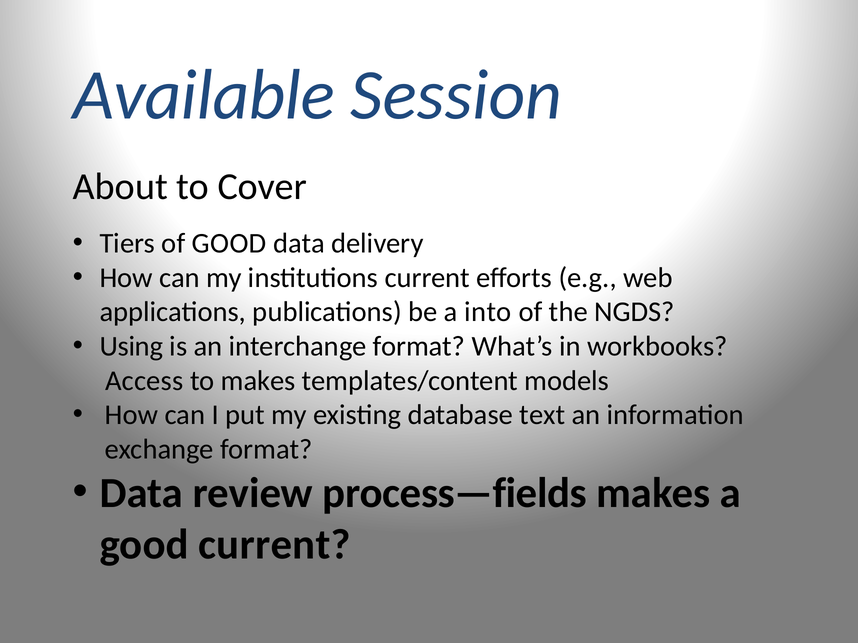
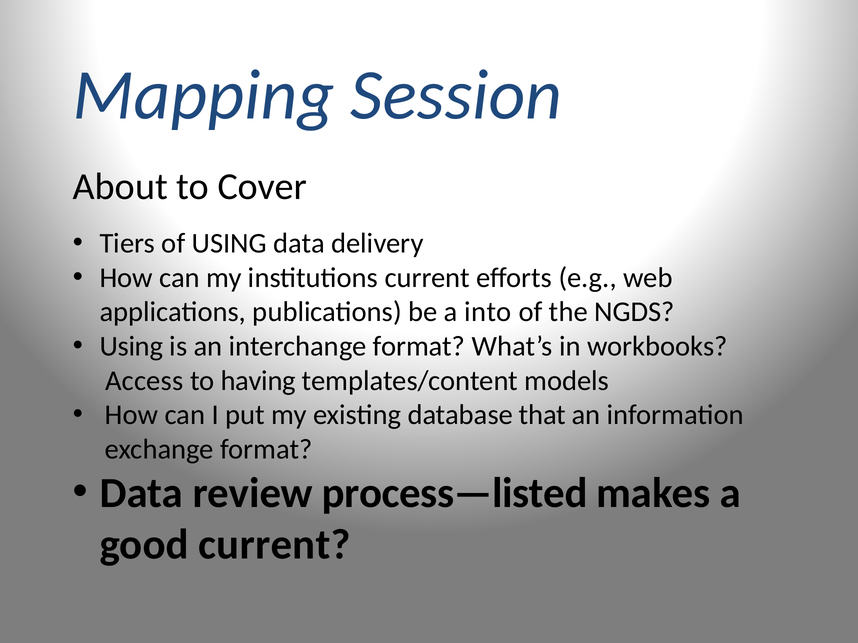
Available: Available -> Mapping (204, 95)
of GOOD: GOOD -> USING (229, 244)
to makes: makes -> having (258, 381)
text: text -> that (542, 415)
process—fields: process—fields -> process—listed (455, 493)
